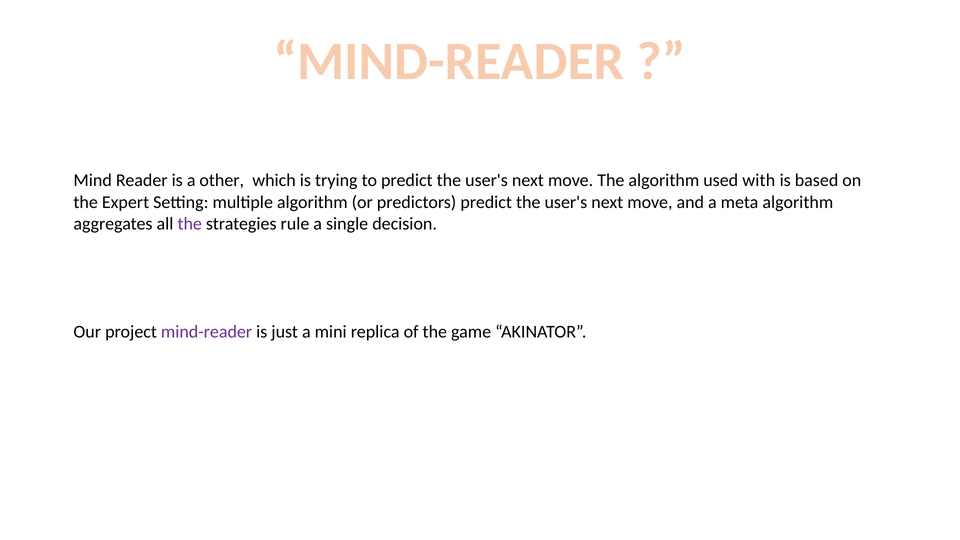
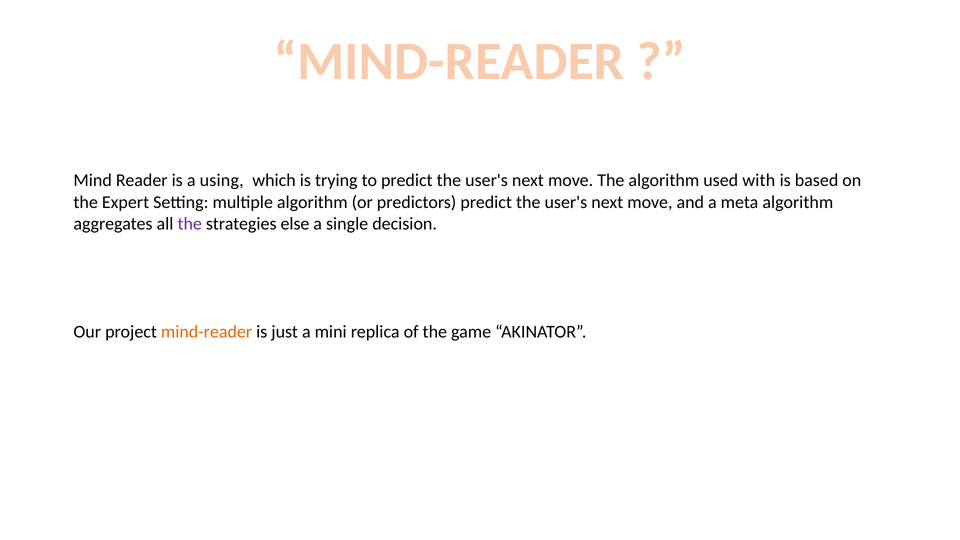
other: other -> using (222, 181)
rule: rule -> else (295, 224)
mind-reader colour: purple -> orange (207, 332)
